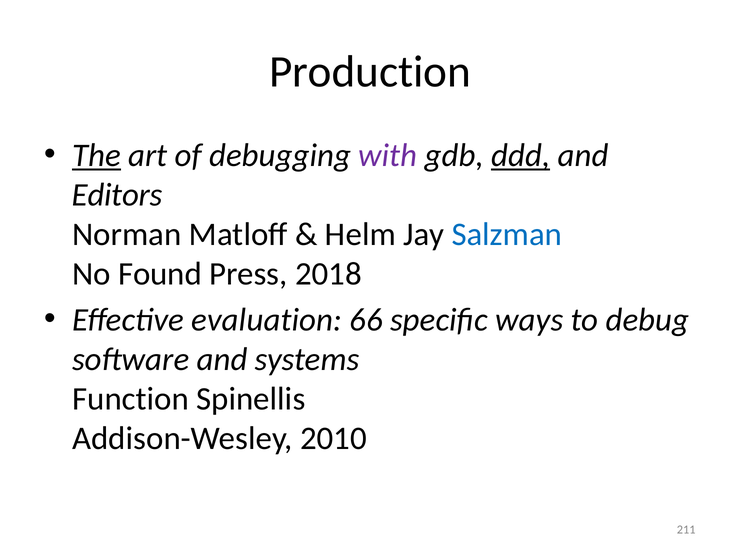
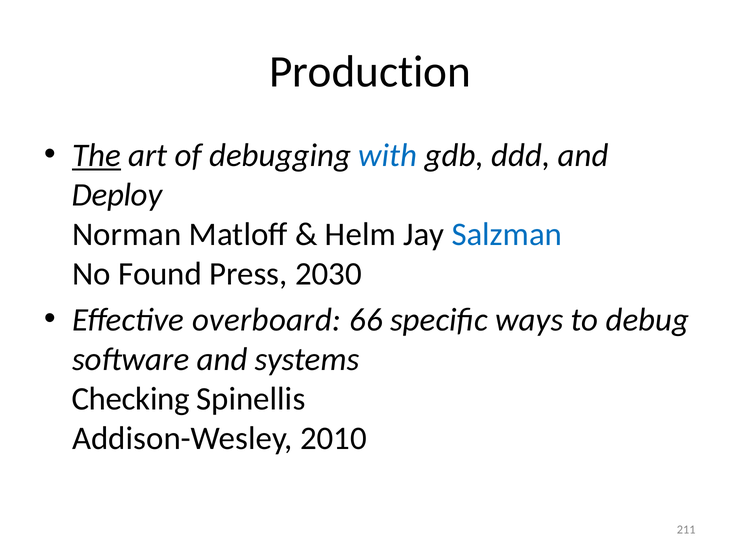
with colour: purple -> blue (388, 155)
ddd underline: present -> none (521, 155)
Editors: Editors -> Deploy (117, 195)
2018: 2018 -> 2030 (328, 274)
evaluation: evaluation -> overboard (267, 320)
Function: Function -> Checking (131, 399)
